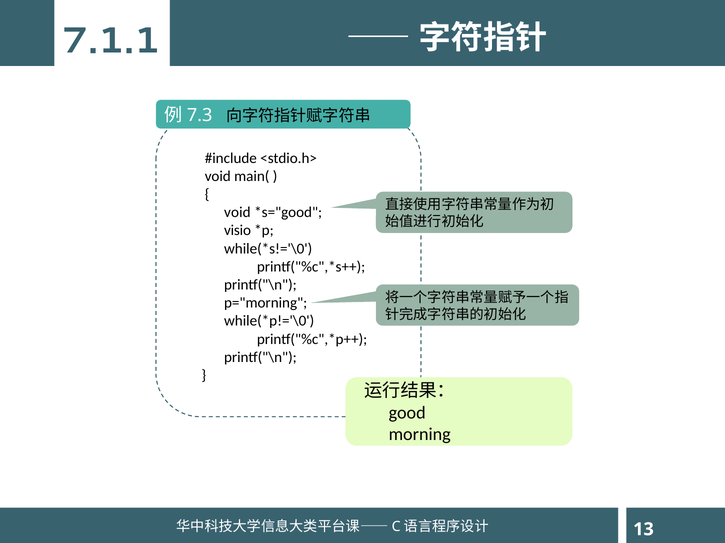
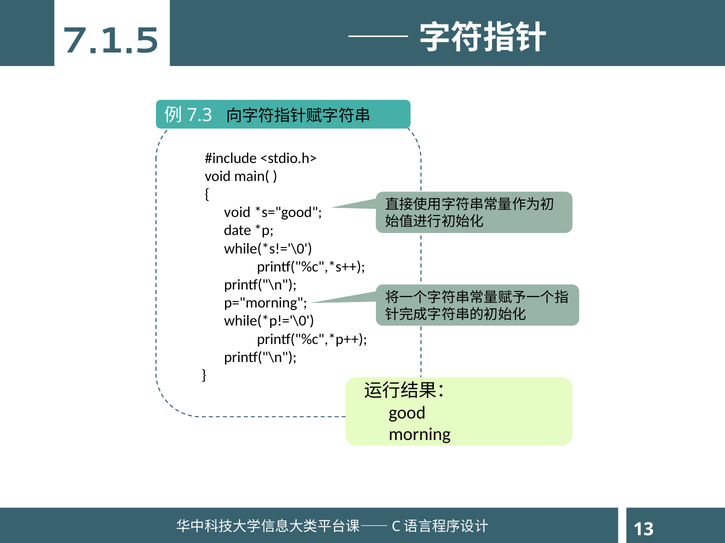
7.1.1: 7.1.1 -> 7.1.5 (111, 41)
visio: visio -> date (238, 231)
